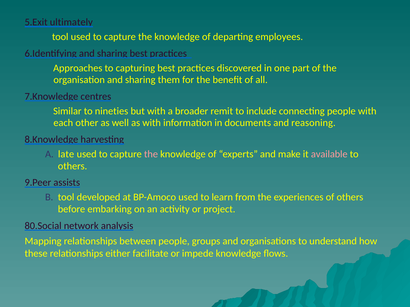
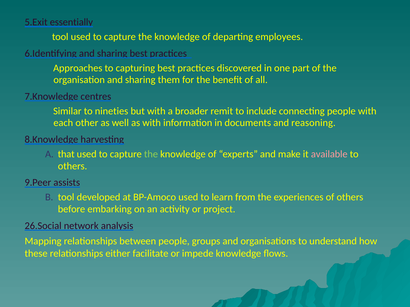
ultimately: ultimately -> essentially (71, 22)
late: late -> that (66, 154)
the colour: pink -> light green (151, 154)
80.Social: 80.Social -> 26.Social (43, 226)
